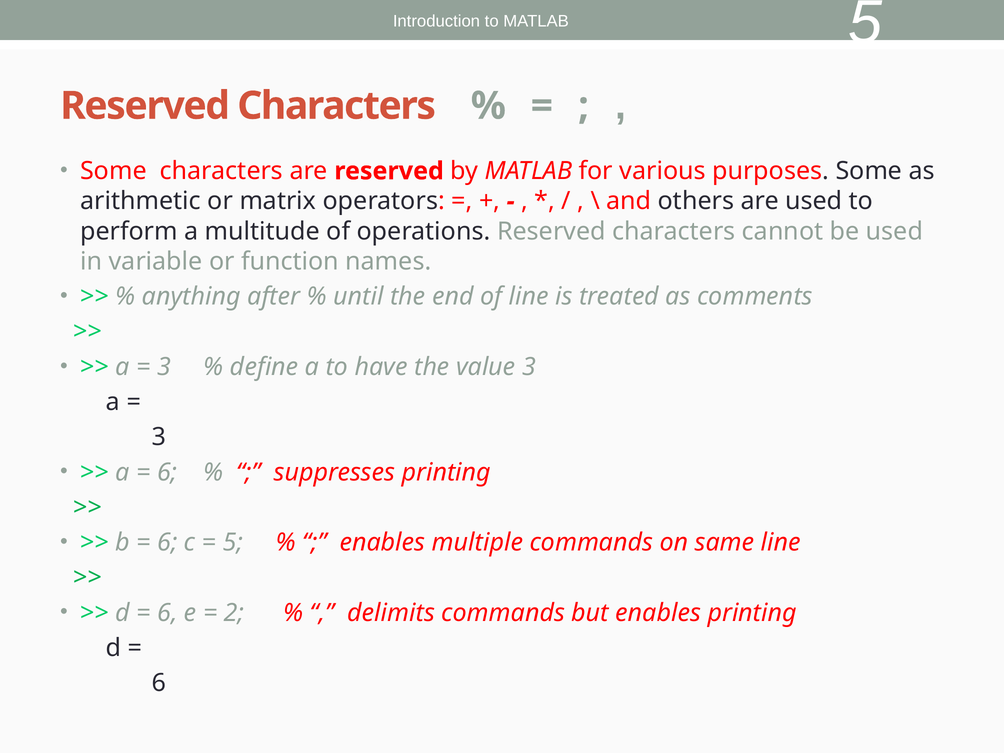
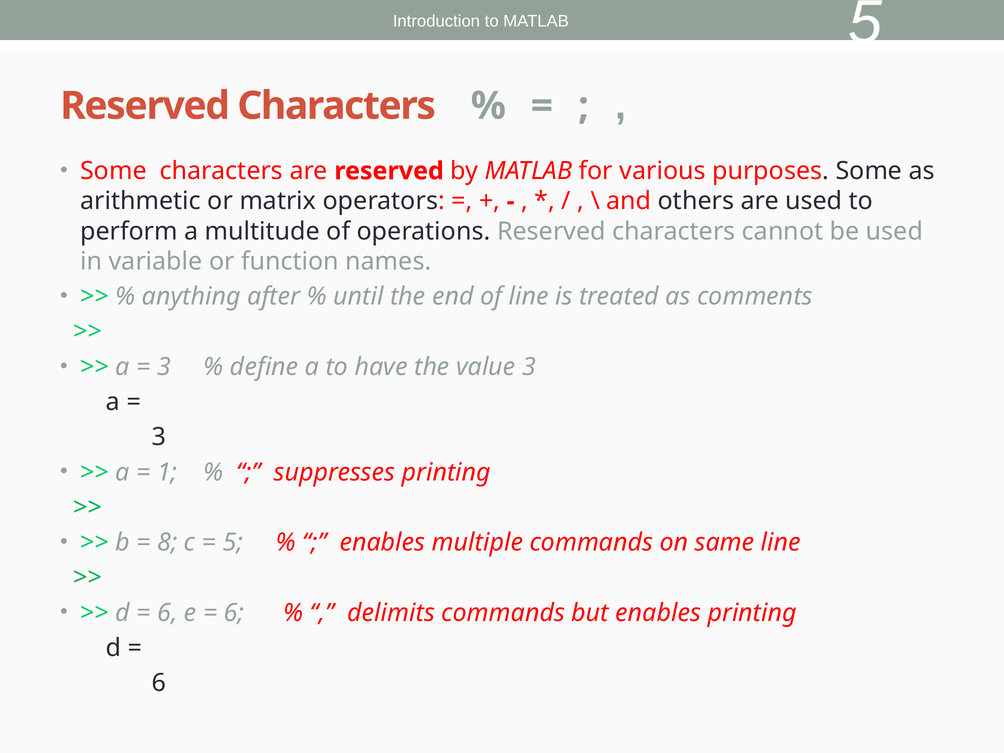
6: 6 -> 1 (167, 472)
6: 6 -> 8 (167, 543)
2: 2 -> 6 (234, 613)
